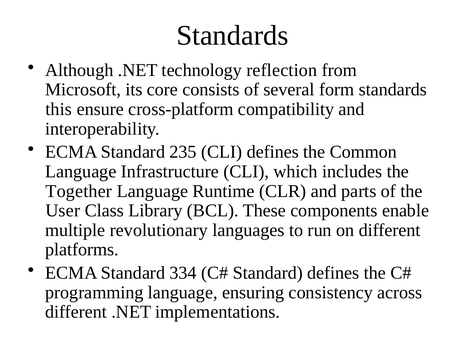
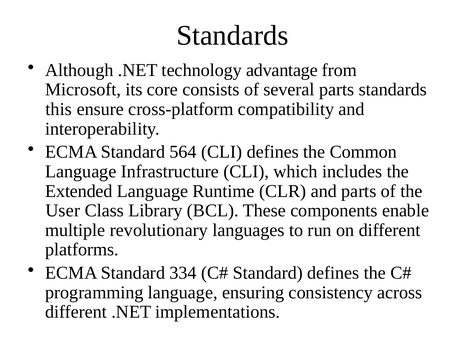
reflection: reflection -> advantage (282, 70)
several form: form -> parts (337, 90)
235: 235 -> 564 (183, 152)
Together: Together -> Extended (79, 191)
